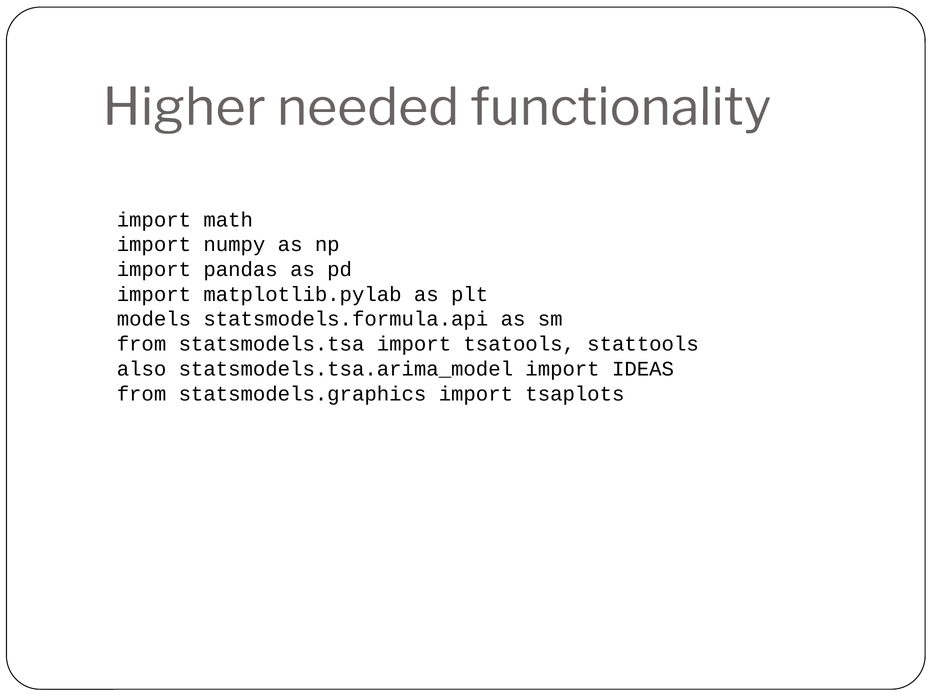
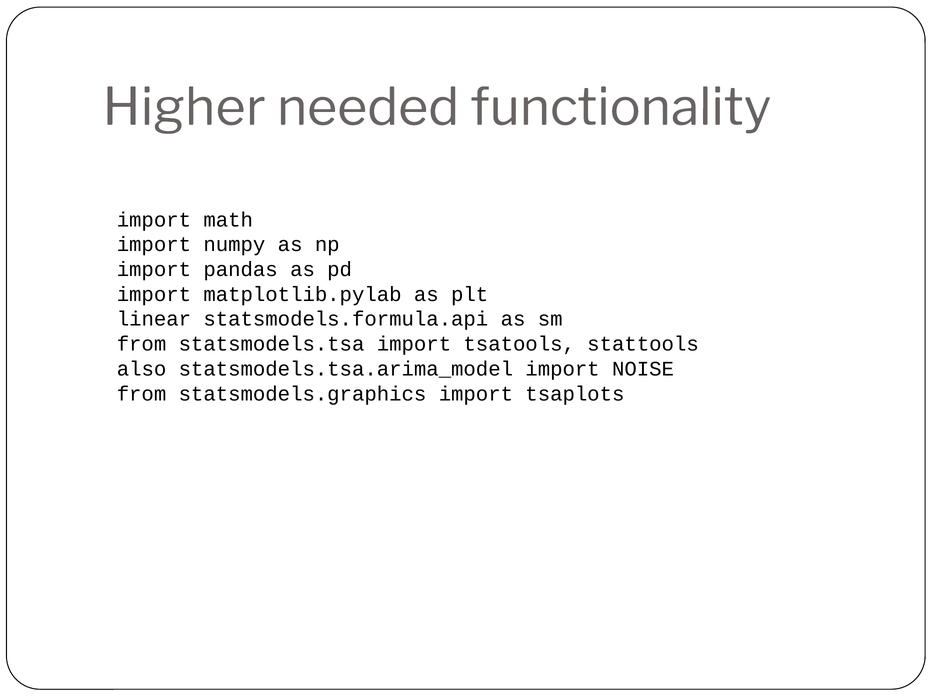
models: models -> linear (154, 319)
IDEAS: IDEAS -> NOISE (643, 369)
